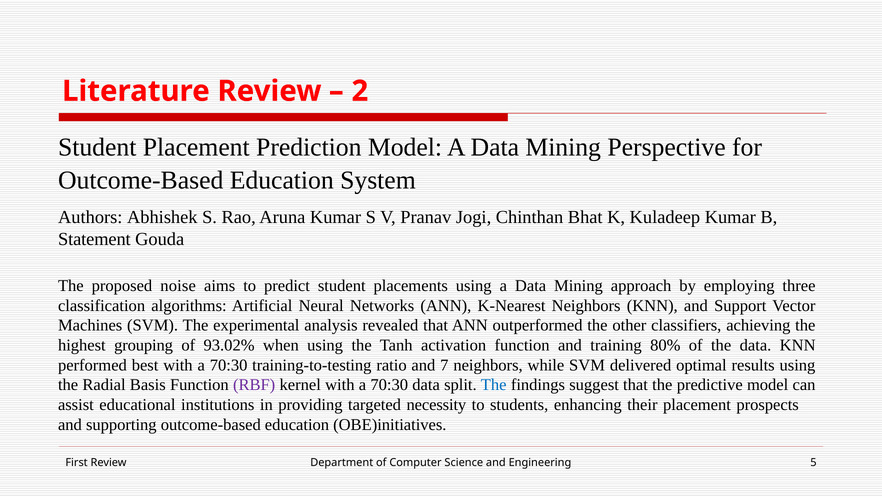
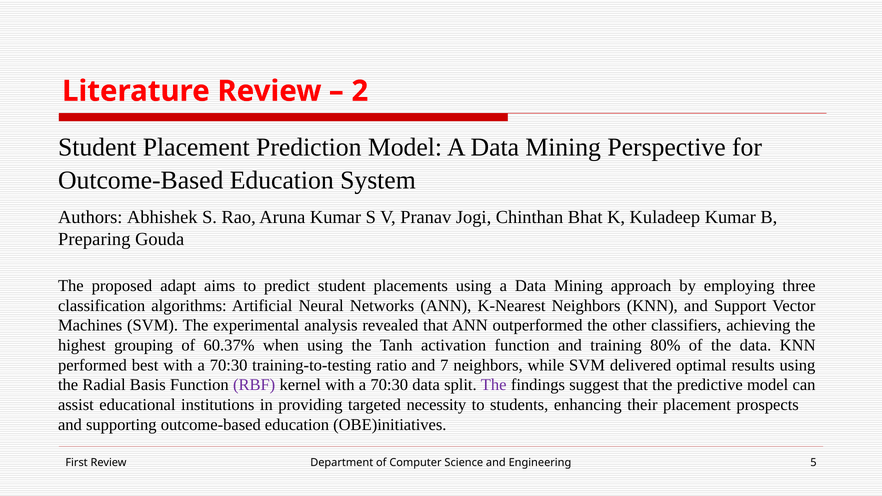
Statement: Statement -> Preparing (94, 239)
noise: noise -> adapt (178, 286)
93.02%: 93.02% -> 60.37% (229, 345)
The colour: blue -> purple (494, 385)
